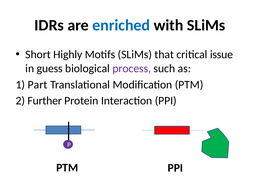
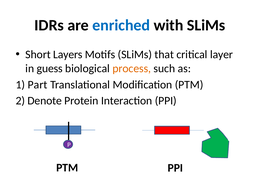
Highly: Highly -> Layers (68, 55)
issue: issue -> layer (222, 55)
process colour: purple -> orange (132, 68)
Further: Further -> Denote (45, 101)
